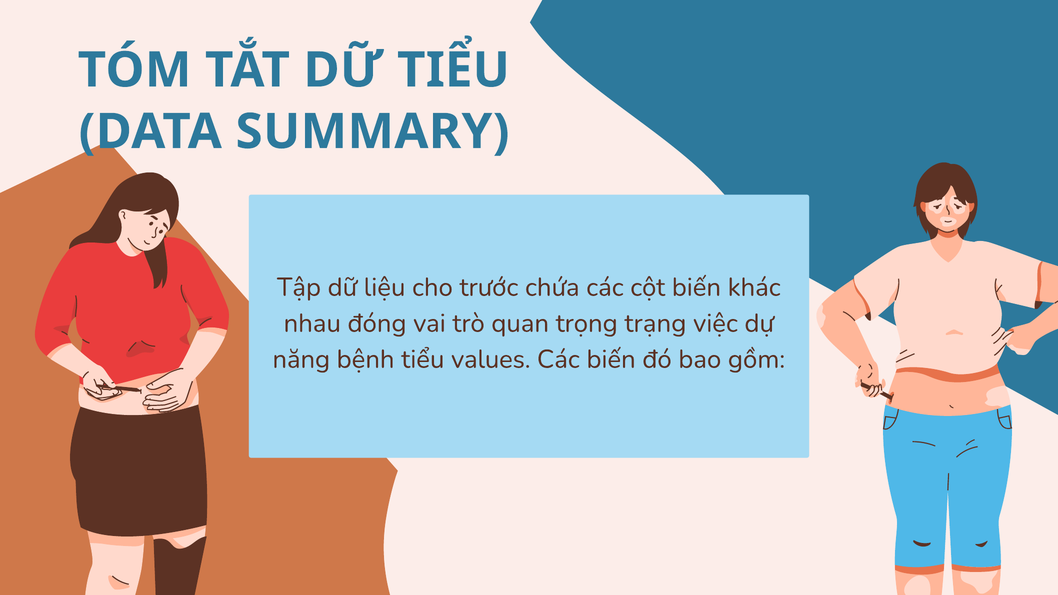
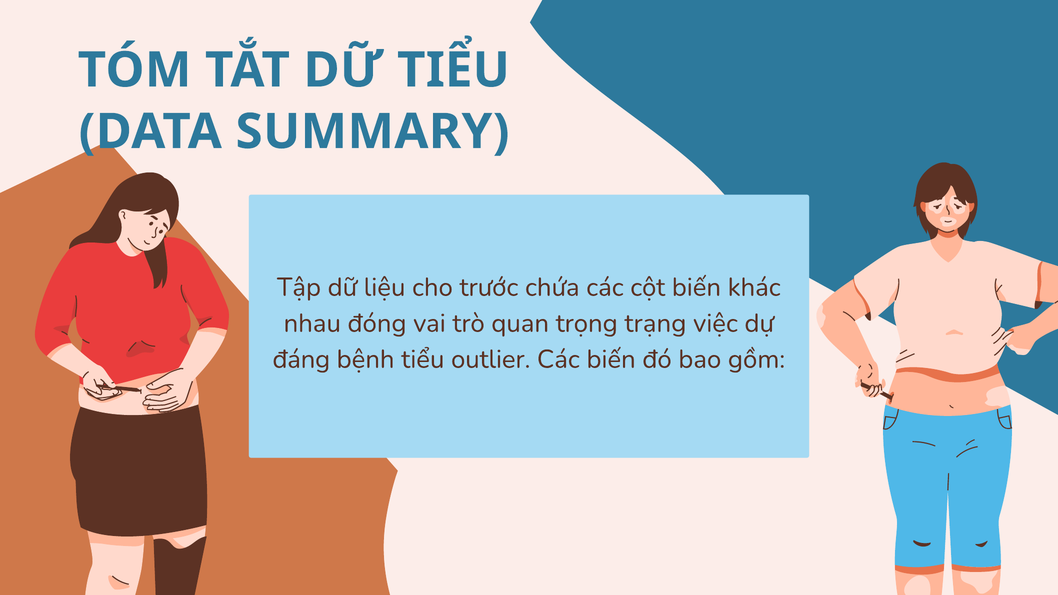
năng: năng -> đáng (301, 359)
values: values -> outlier (491, 359)
